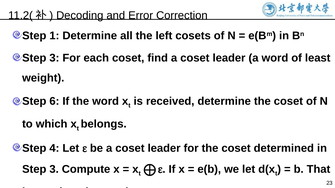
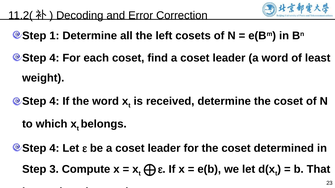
3: 3 -> 4 (54, 58)
6: 6 -> 4 (54, 101)
